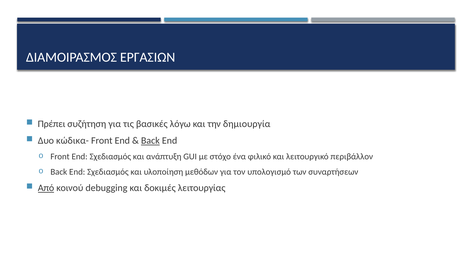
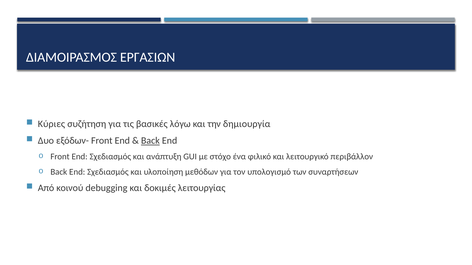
Πρέπει: Πρέπει -> Κύριες (51, 124)
κώδικα-: κώδικα- -> εξόδων- (73, 141)
Από underline: present -> none (46, 188)
